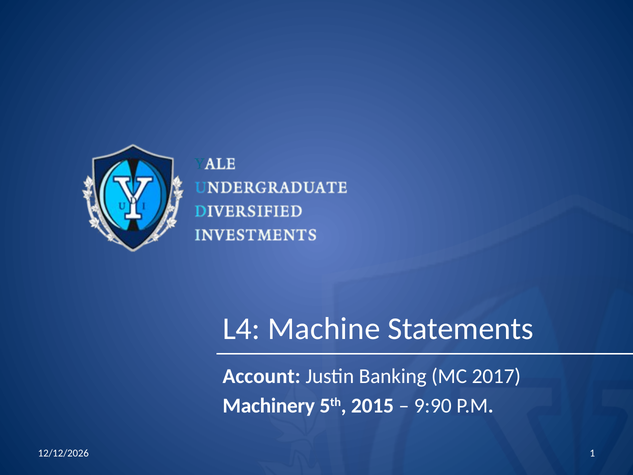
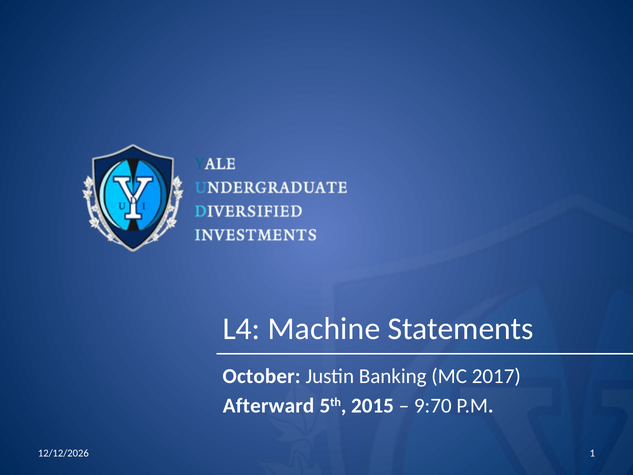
Account: Account -> October (262, 376)
Machinery: Machinery -> Afterward (269, 406)
9:90: 9:90 -> 9:70 (433, 406)
